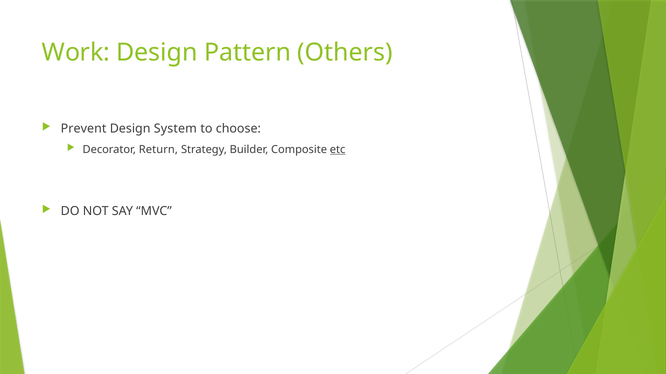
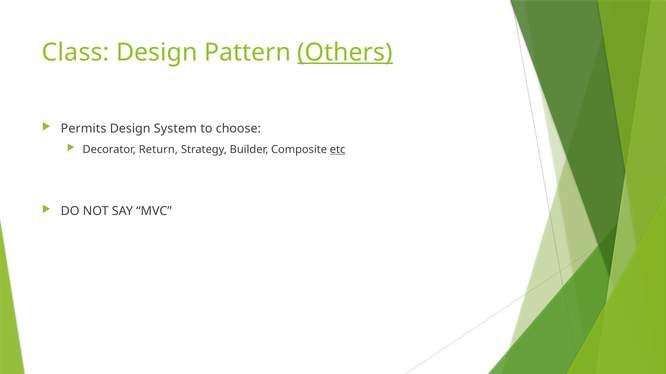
Work: Work -> Class (76, 53)
Others underline: none -> present (345, 53)
Prevent: Prevent -> Permits (84, 129)
